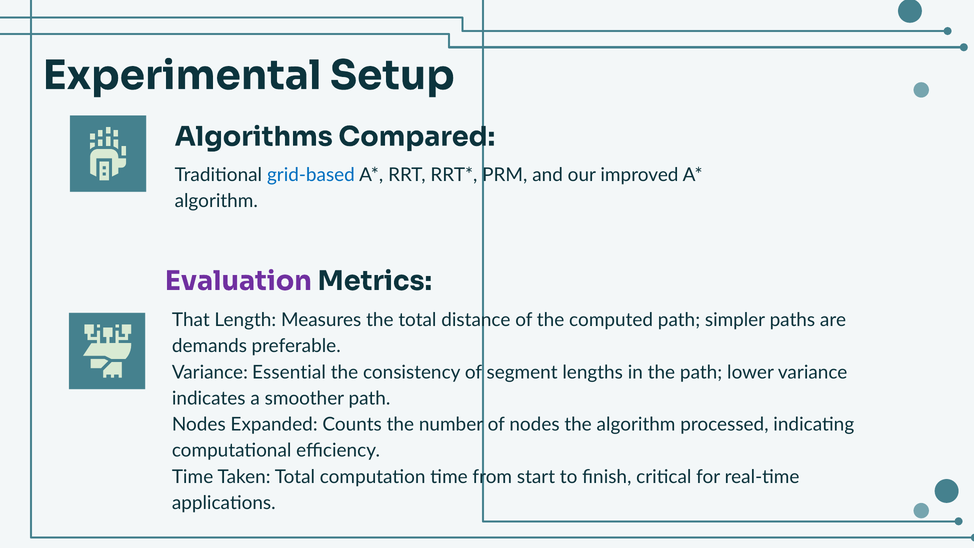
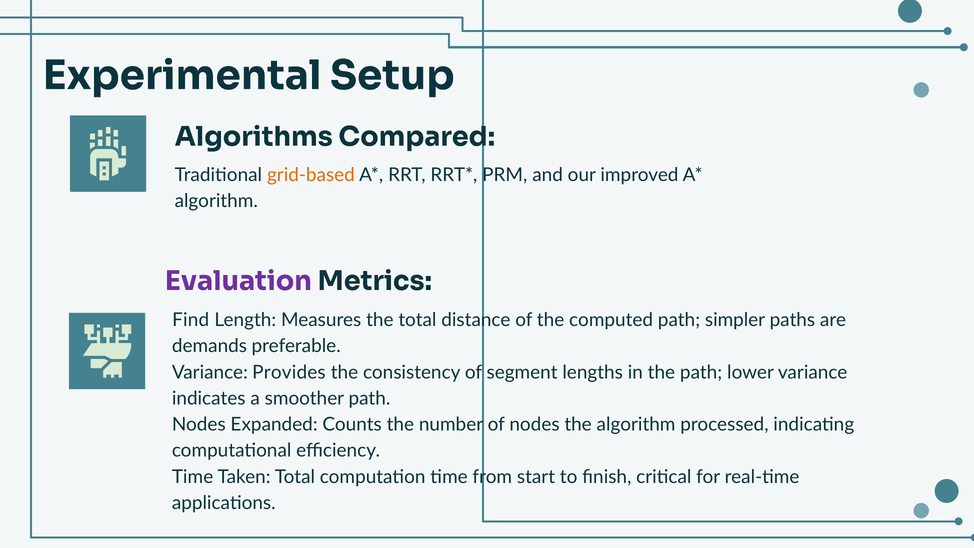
grid-based colour: blue -> orange (311, 175)
That: That -> Find (191, 320)
Essential: Essential -> Provides (289, 372)
